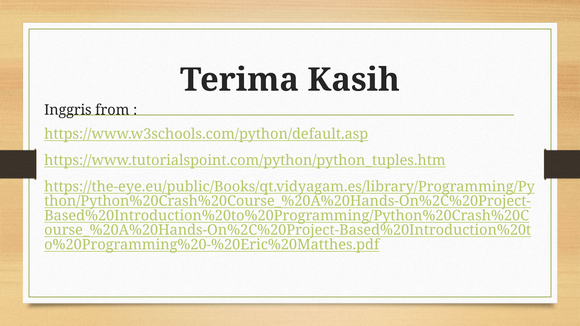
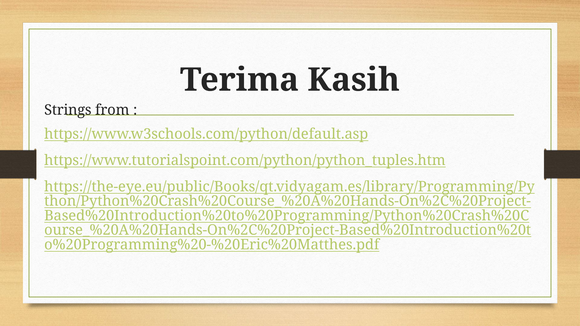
Inggris: Inggris -> Strings (68, 110)
